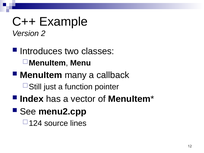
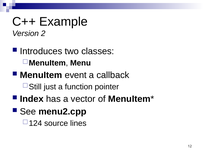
many: many -> event (76, 75)
